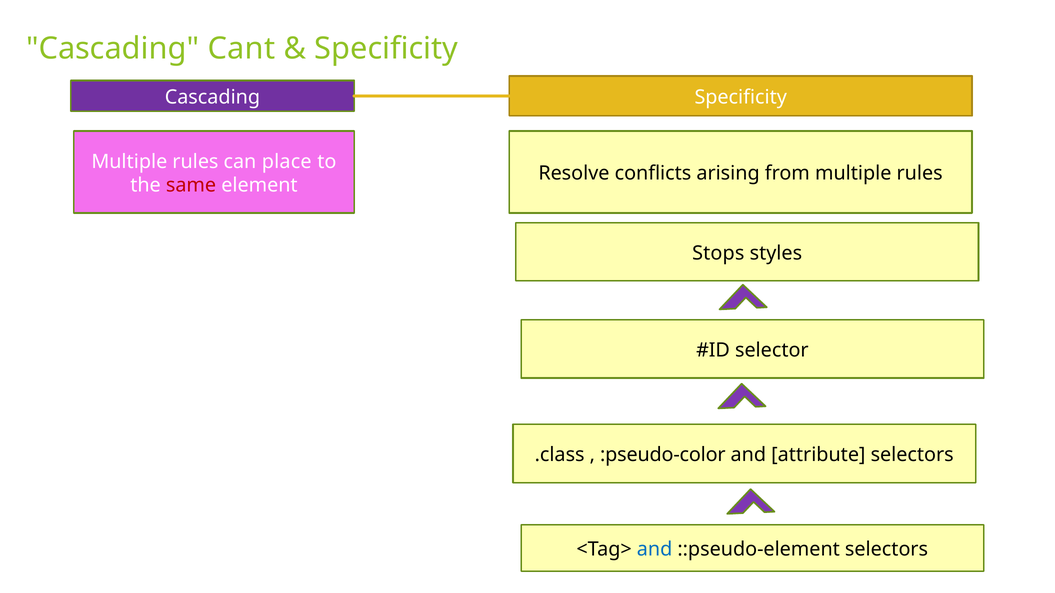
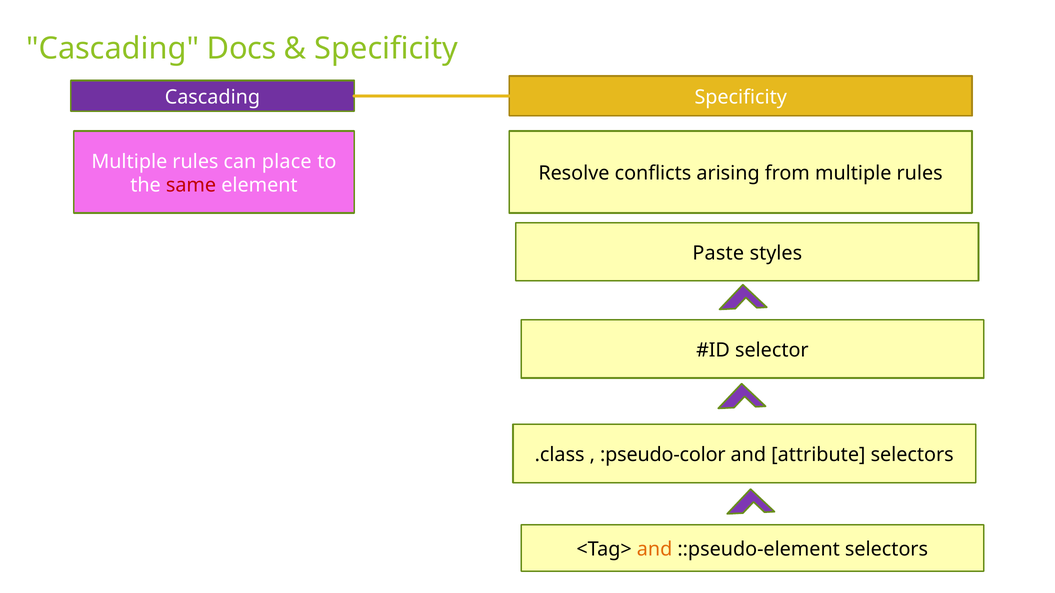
Cant: Cant -> Docs (242, 48)
Stops: Stops -> Paste (718, 253)
and colour: blue -> orange (655, 550)
